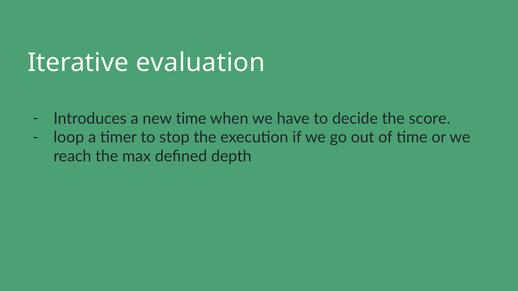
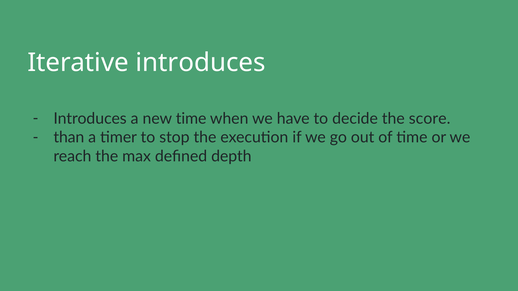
Iterative evaluation: evaluation -> introduces (201, 63)
loop: loop -> than (69, 138)
